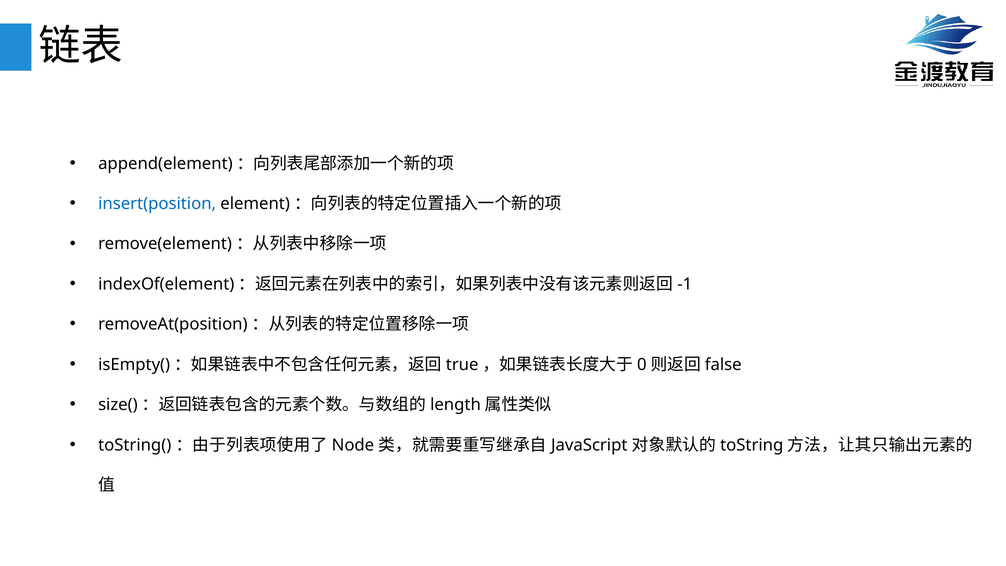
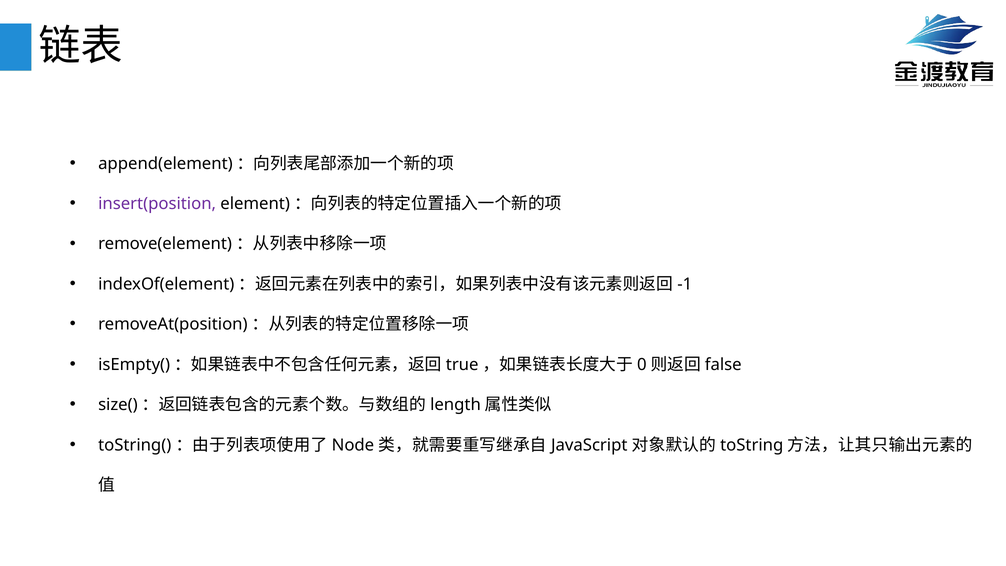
insert(position colour: blue -> purple (157, 204)
